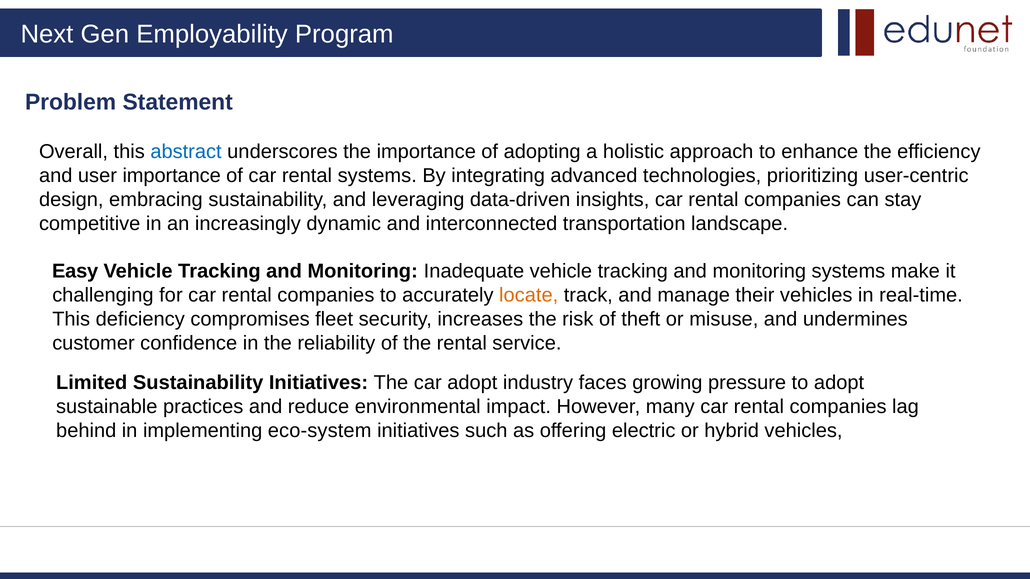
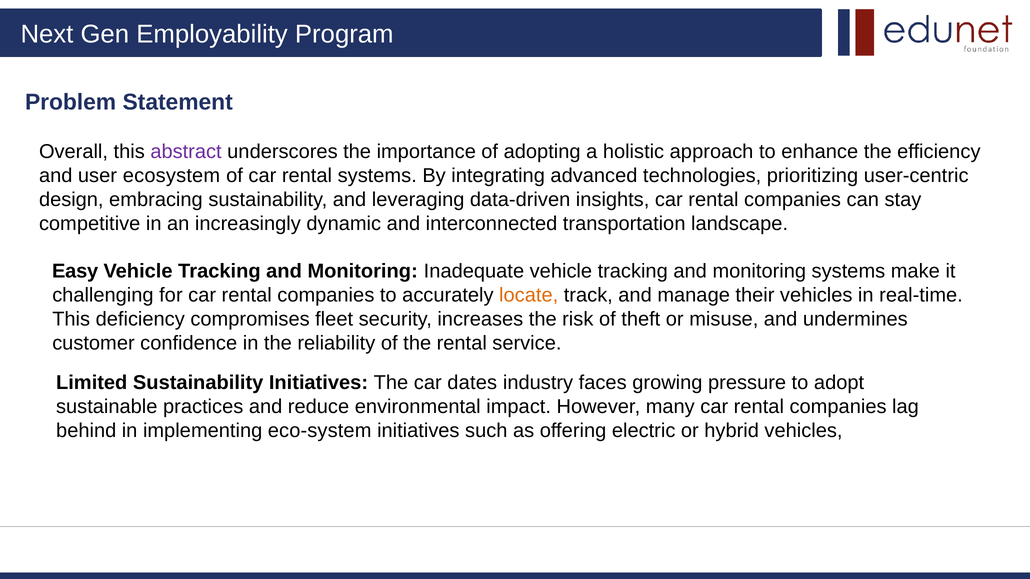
abstract colour: blue -> purple (186, 152)
user importance: importance -> ecosystem (171, 176)
car adopt: adopt -> dates (472, 383)
